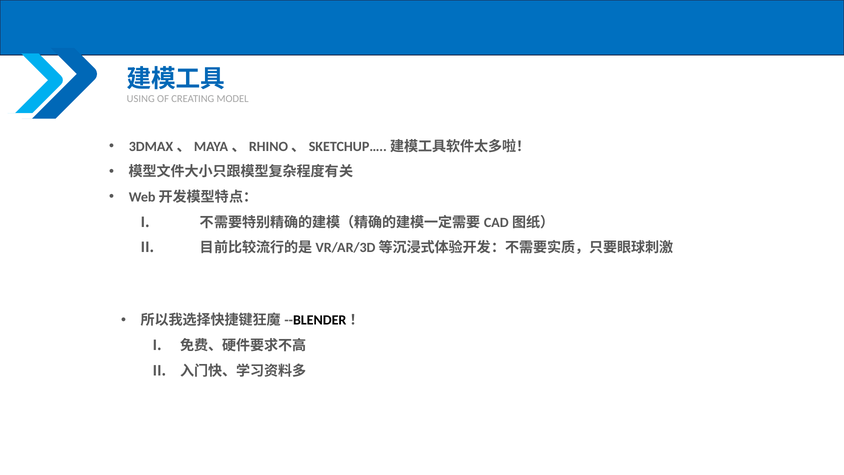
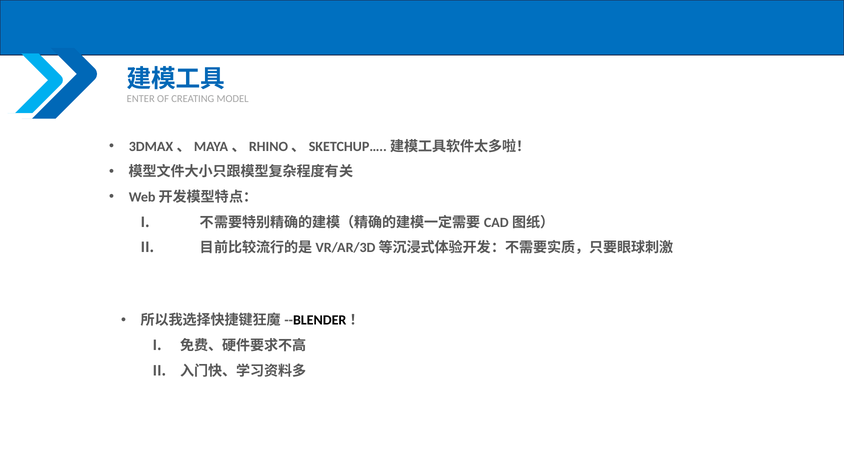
USING: USING -> ENTER (141, 99)
